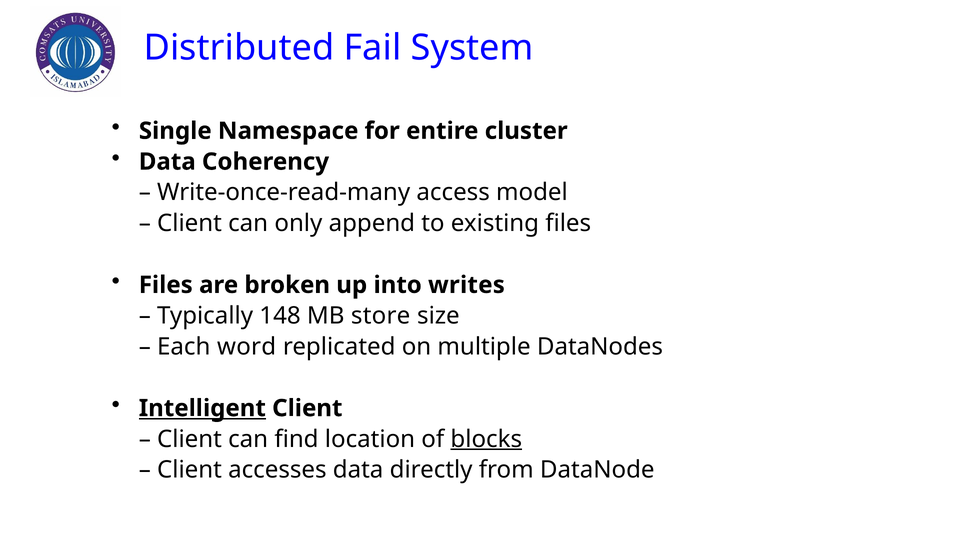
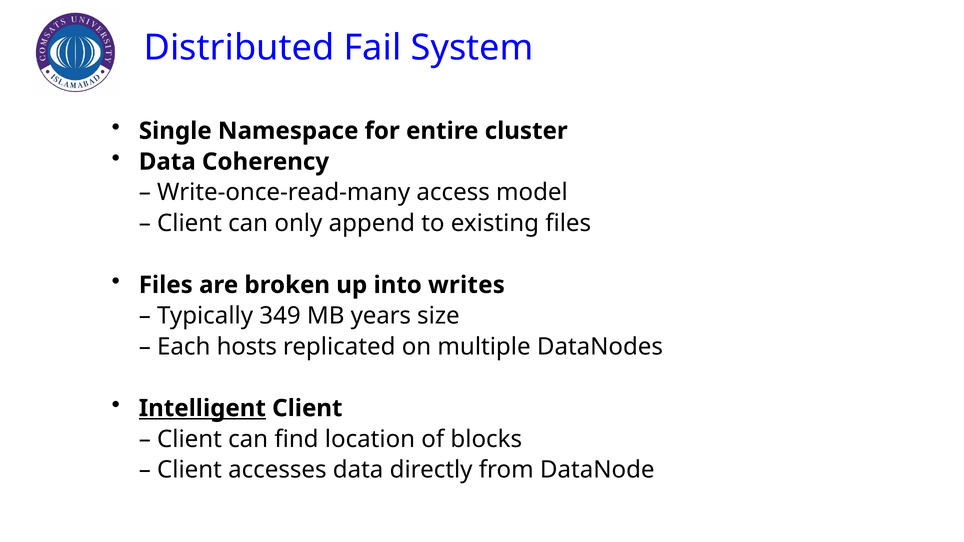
148: 148 -> 349 (280, 316)
store: store -> years (381, 316)
word: word -> hosts (247, 347)
blocks underline: present -> none (486, 439)
